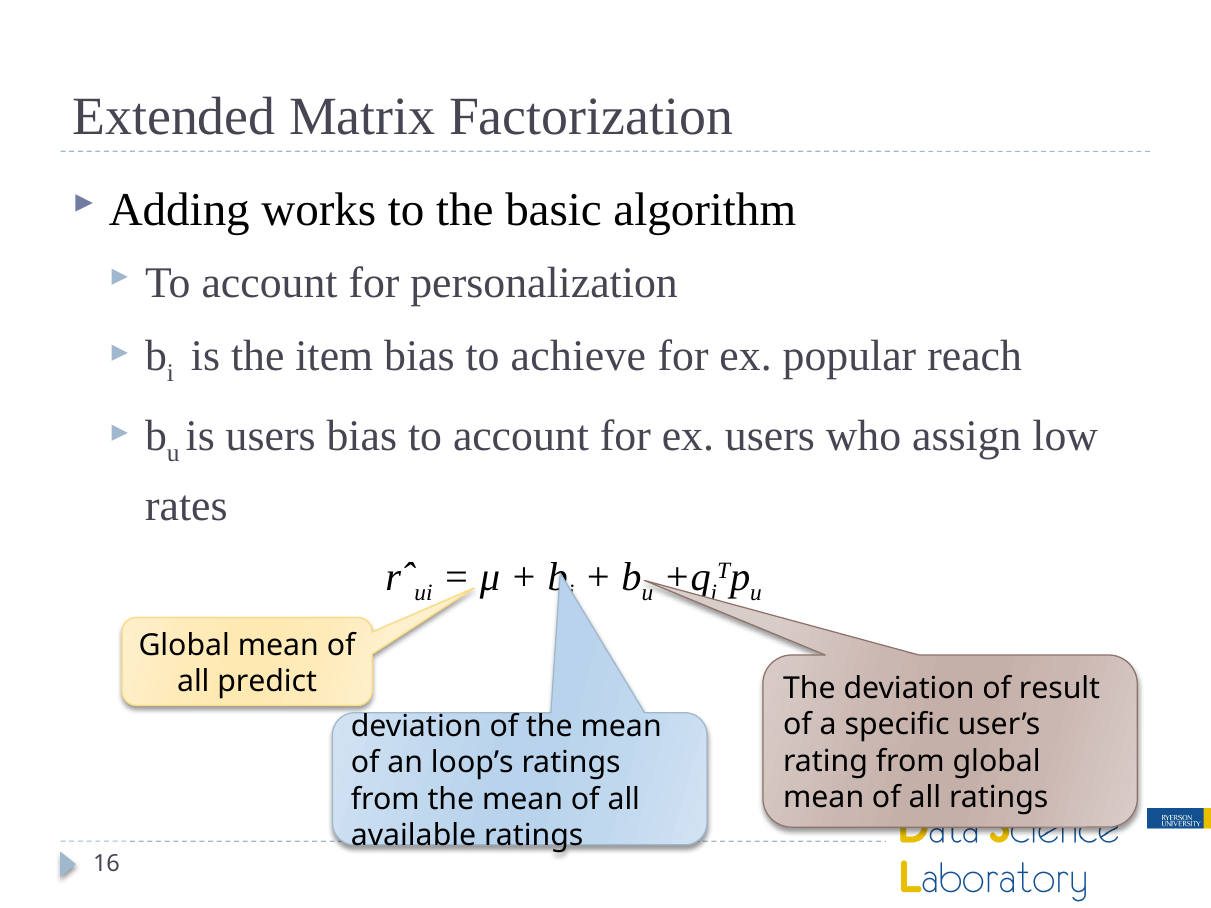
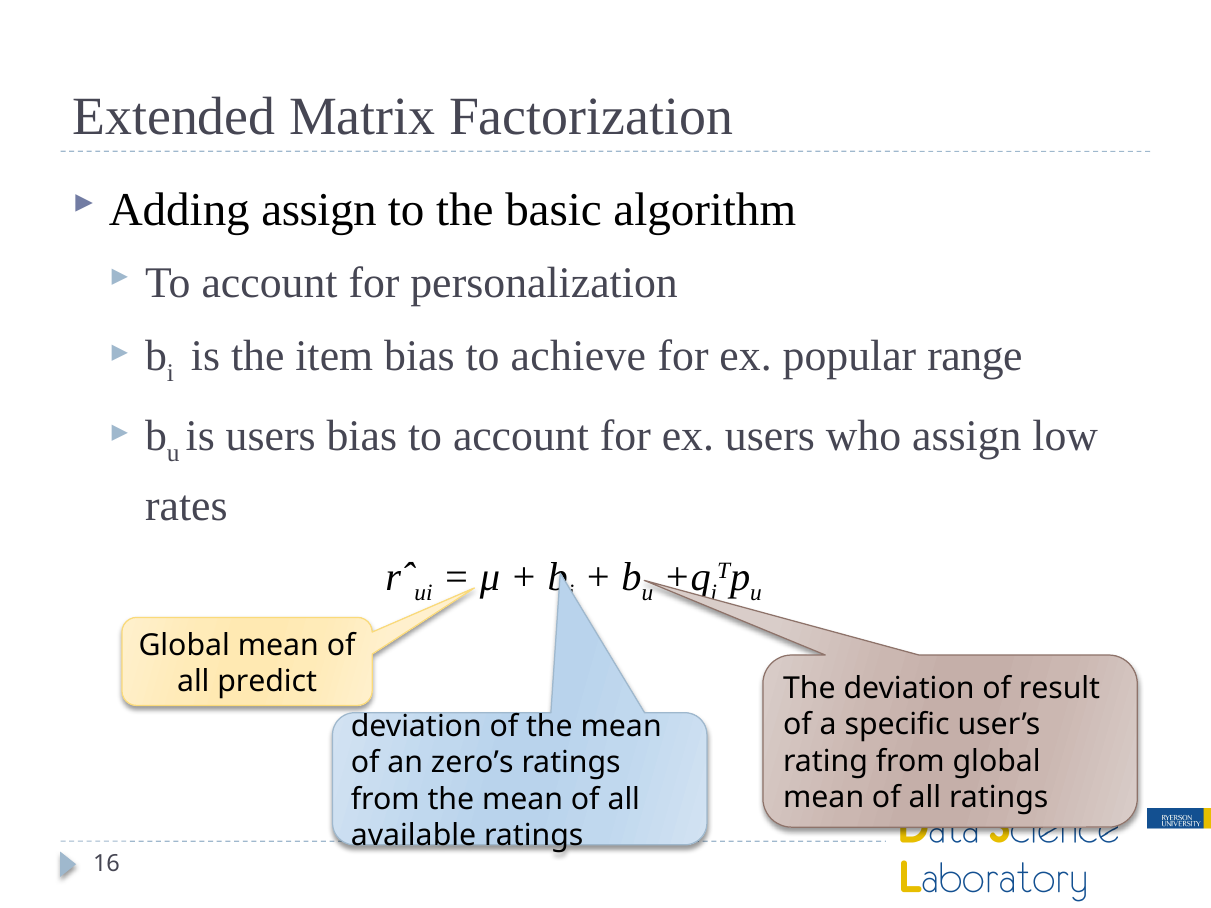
Adding works: works -> assign (319, 210)
reach: reach -> range (975, 356)
loop’s: loop’s -> zero’s (472, 763)
